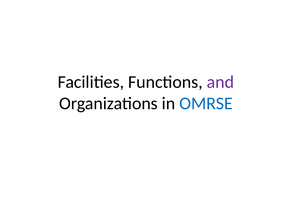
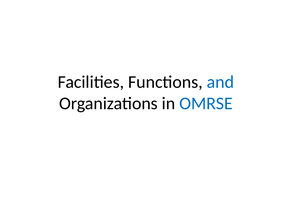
and colour: purple -> blue (220, 82)
